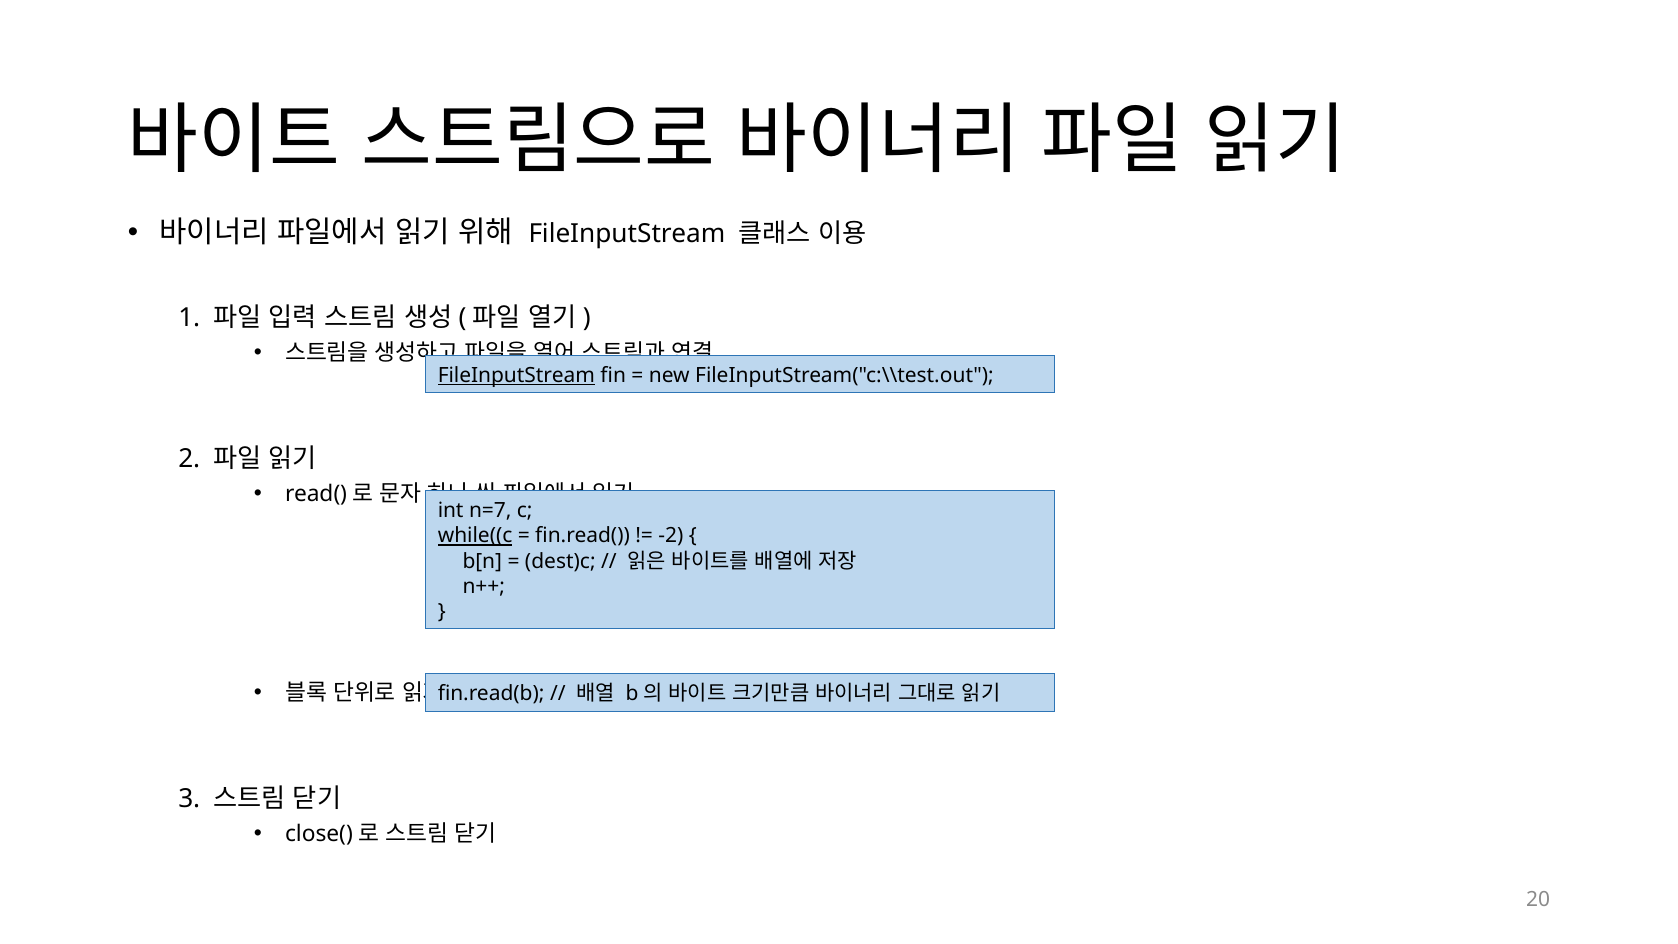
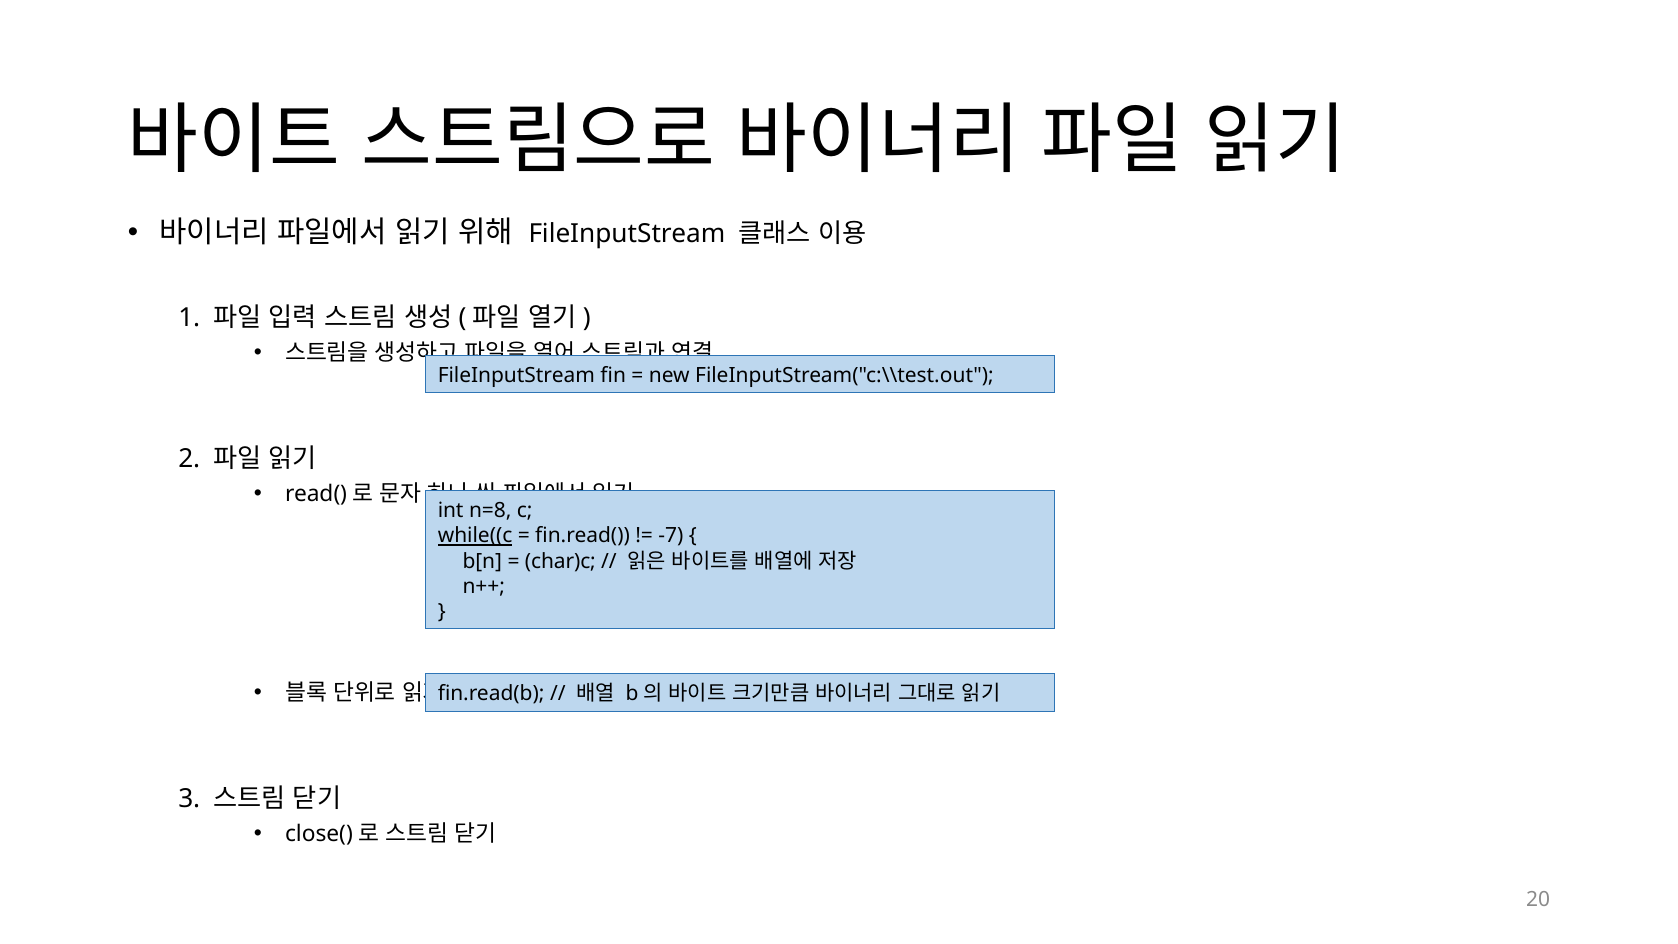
FileInputStream underline: present -> none (516, 375)
n=7: n=7 -> n=8 (490, 511)
-2: -2 -> -7 (671, 536)
dest)c: dest)c -> char)c (560, 561)
